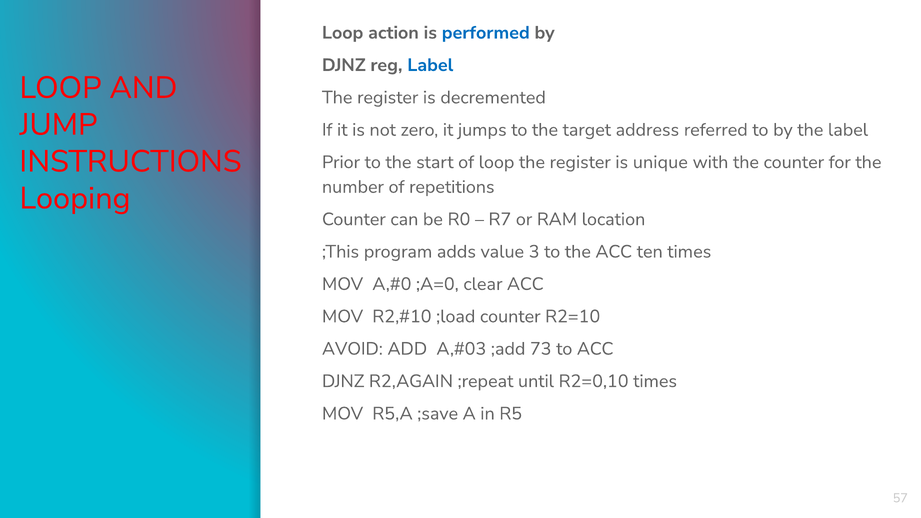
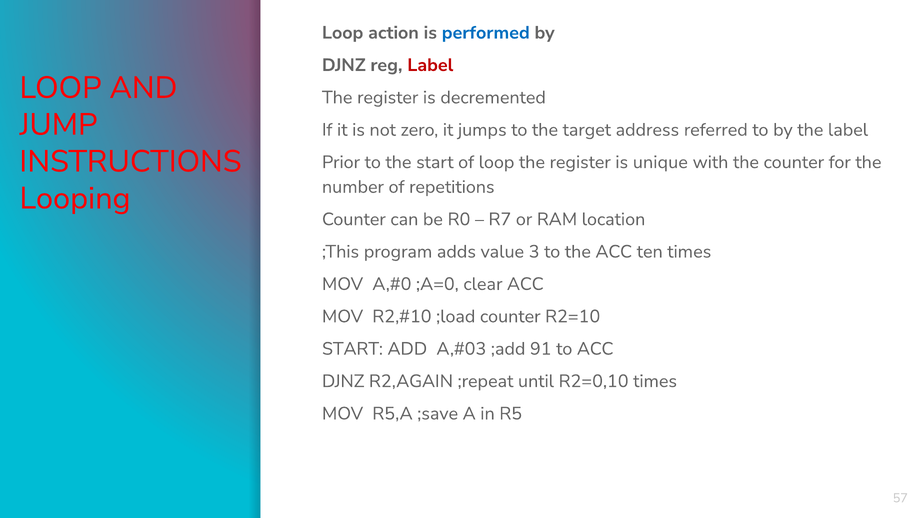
Label colour: blue -> red (430, 65)
AVOID: AVOID -> START (352, 349)
73: 73 -> 91 (541, 349)
